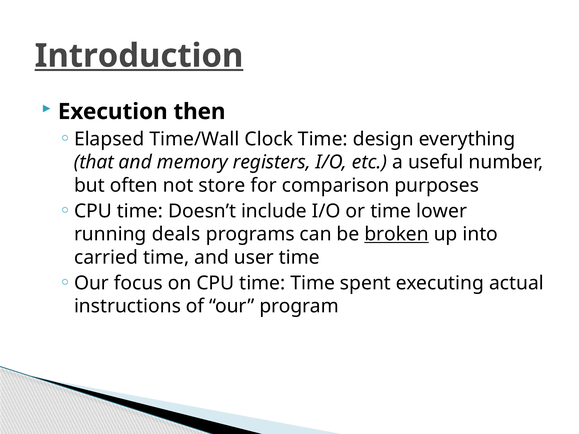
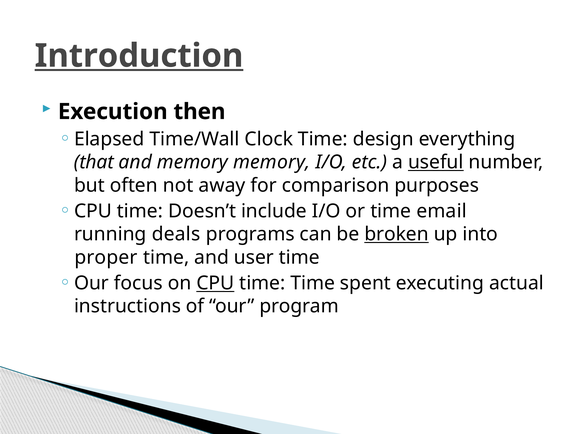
memory registers: registers -> memory (272, 162)
useful underline: none -> present (436, 162)
store: store -> away (222, 185)
lower: lower -> email (442, 211)
carried: carried -> proper (106, 258)
CPU underline: none -> present (215, 283)
